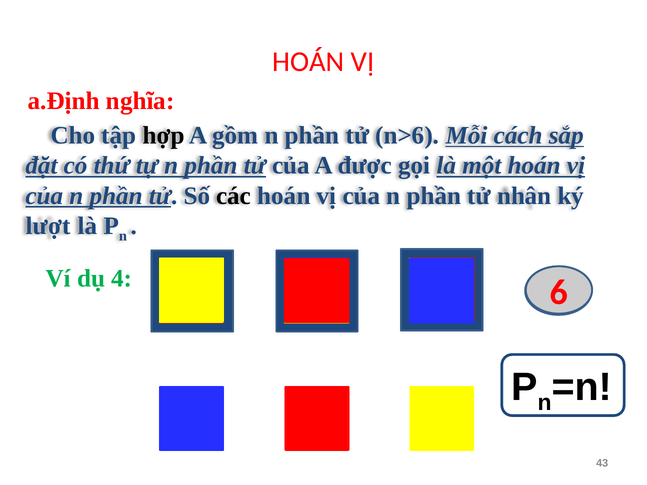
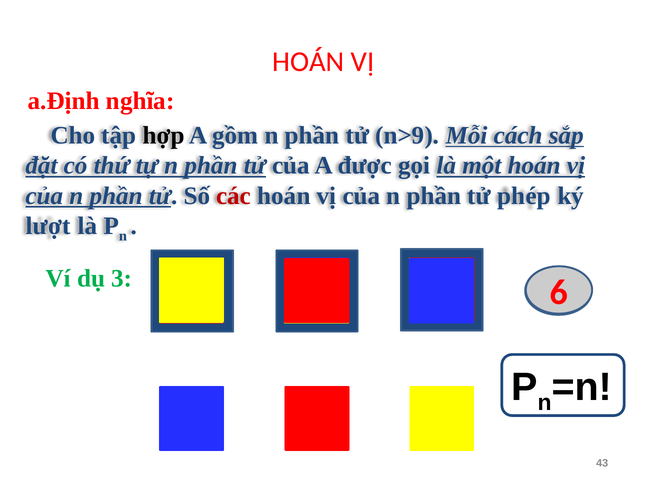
n>6: n>6 -> n>9 (407, 135)
các colour: black -> red (234, 196)
nhân: nhân -> phép (524, 196)
dụ 4: 4 -> 3 (122, 279)
